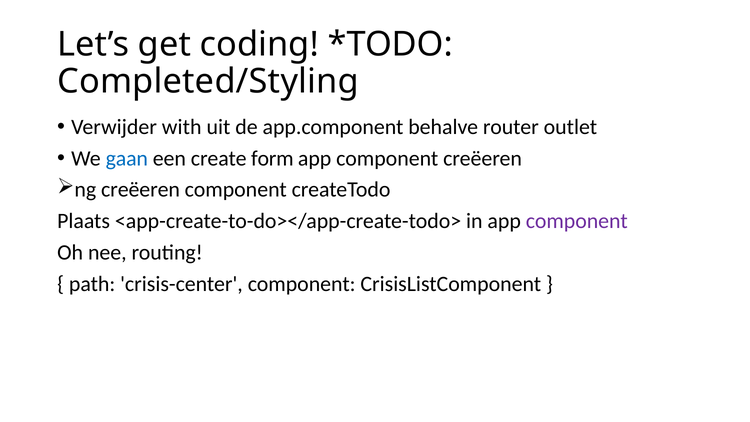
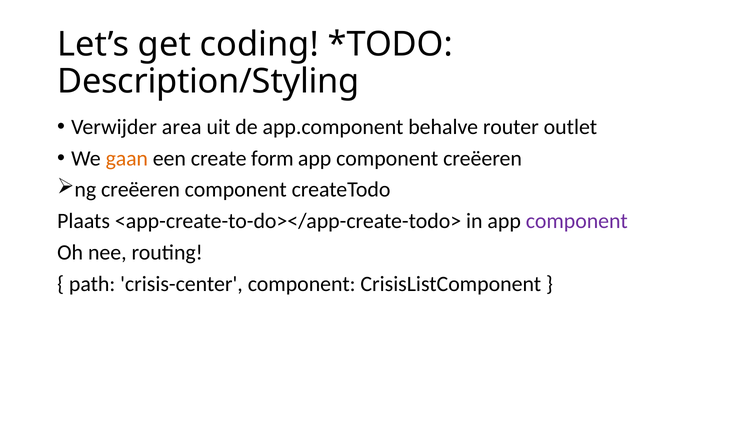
Completed/Styling: Completed/Styling -> Description/Styling (208, 82)
with: with -> area (182, 127)
gaan colour: blue -> orange (127, 158)
